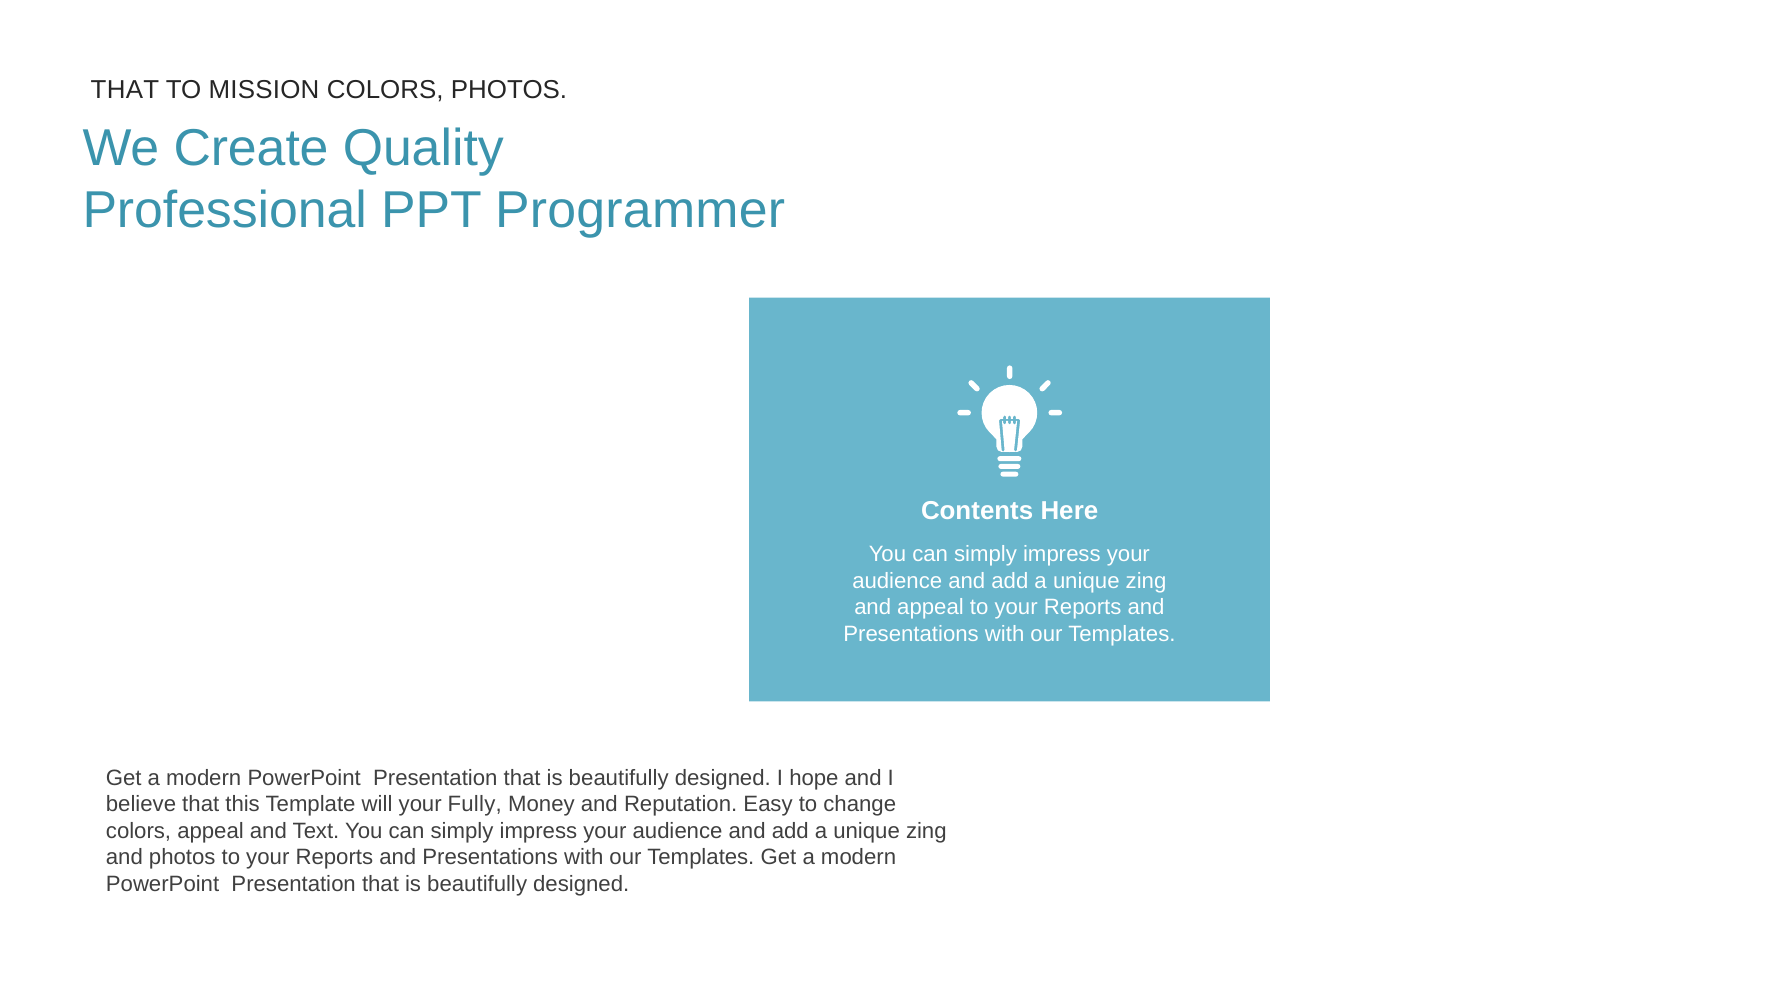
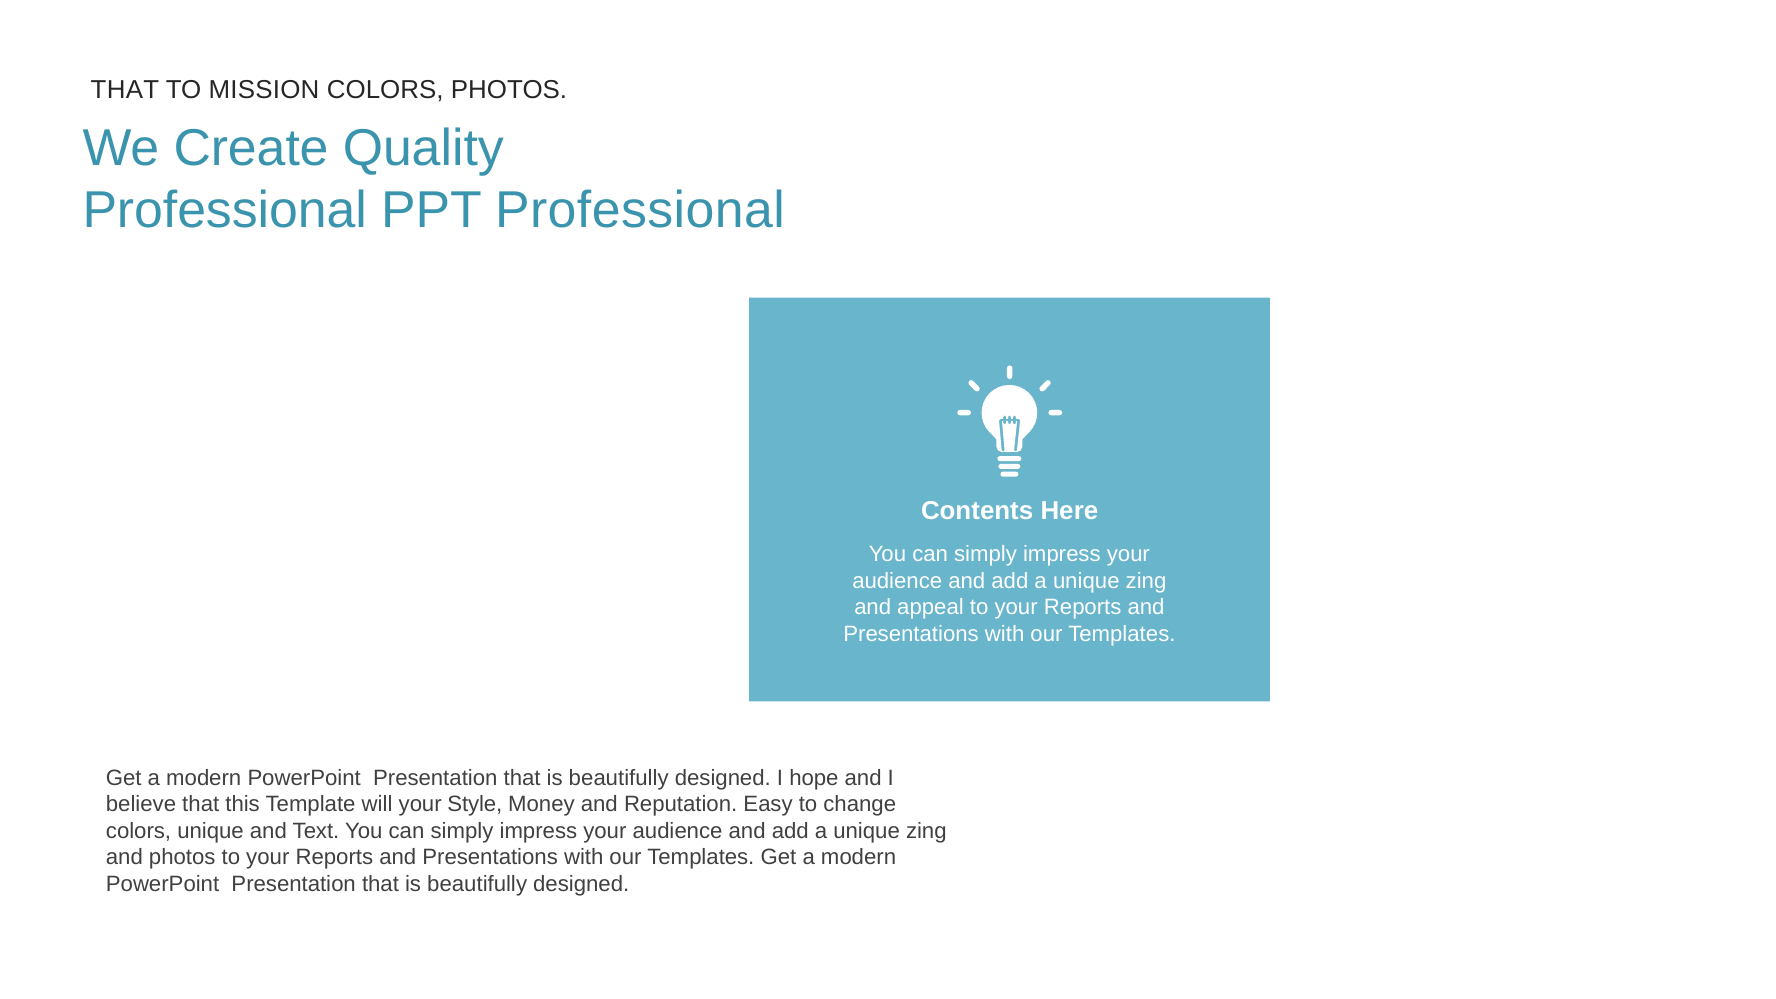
PPT Programmer: Programmer -> Professional (640, 211)
Fully: Fully -> Style (475, 804)
colors appeal: appeal -> unique (211, 831)
